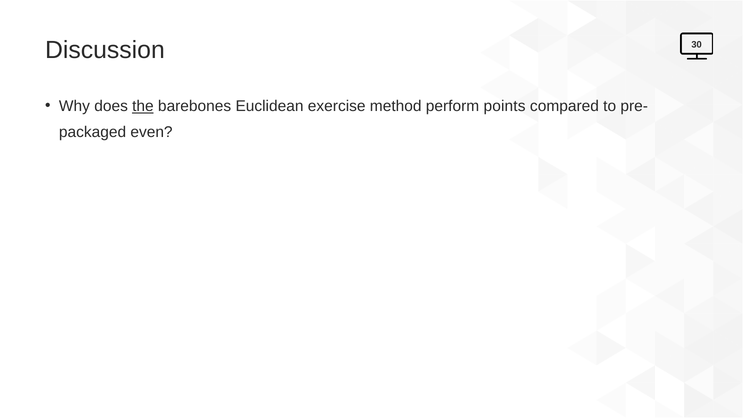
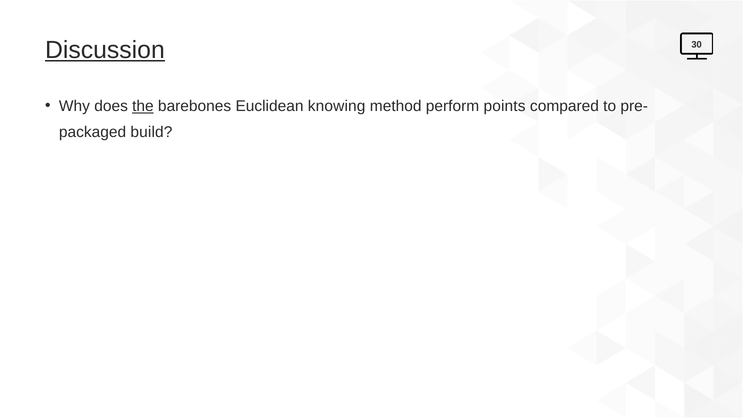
Discussion underline: none -> present (105, 50)
exercise: exercise -> knowing (337, 106)
even: even -> build (151, 132)
